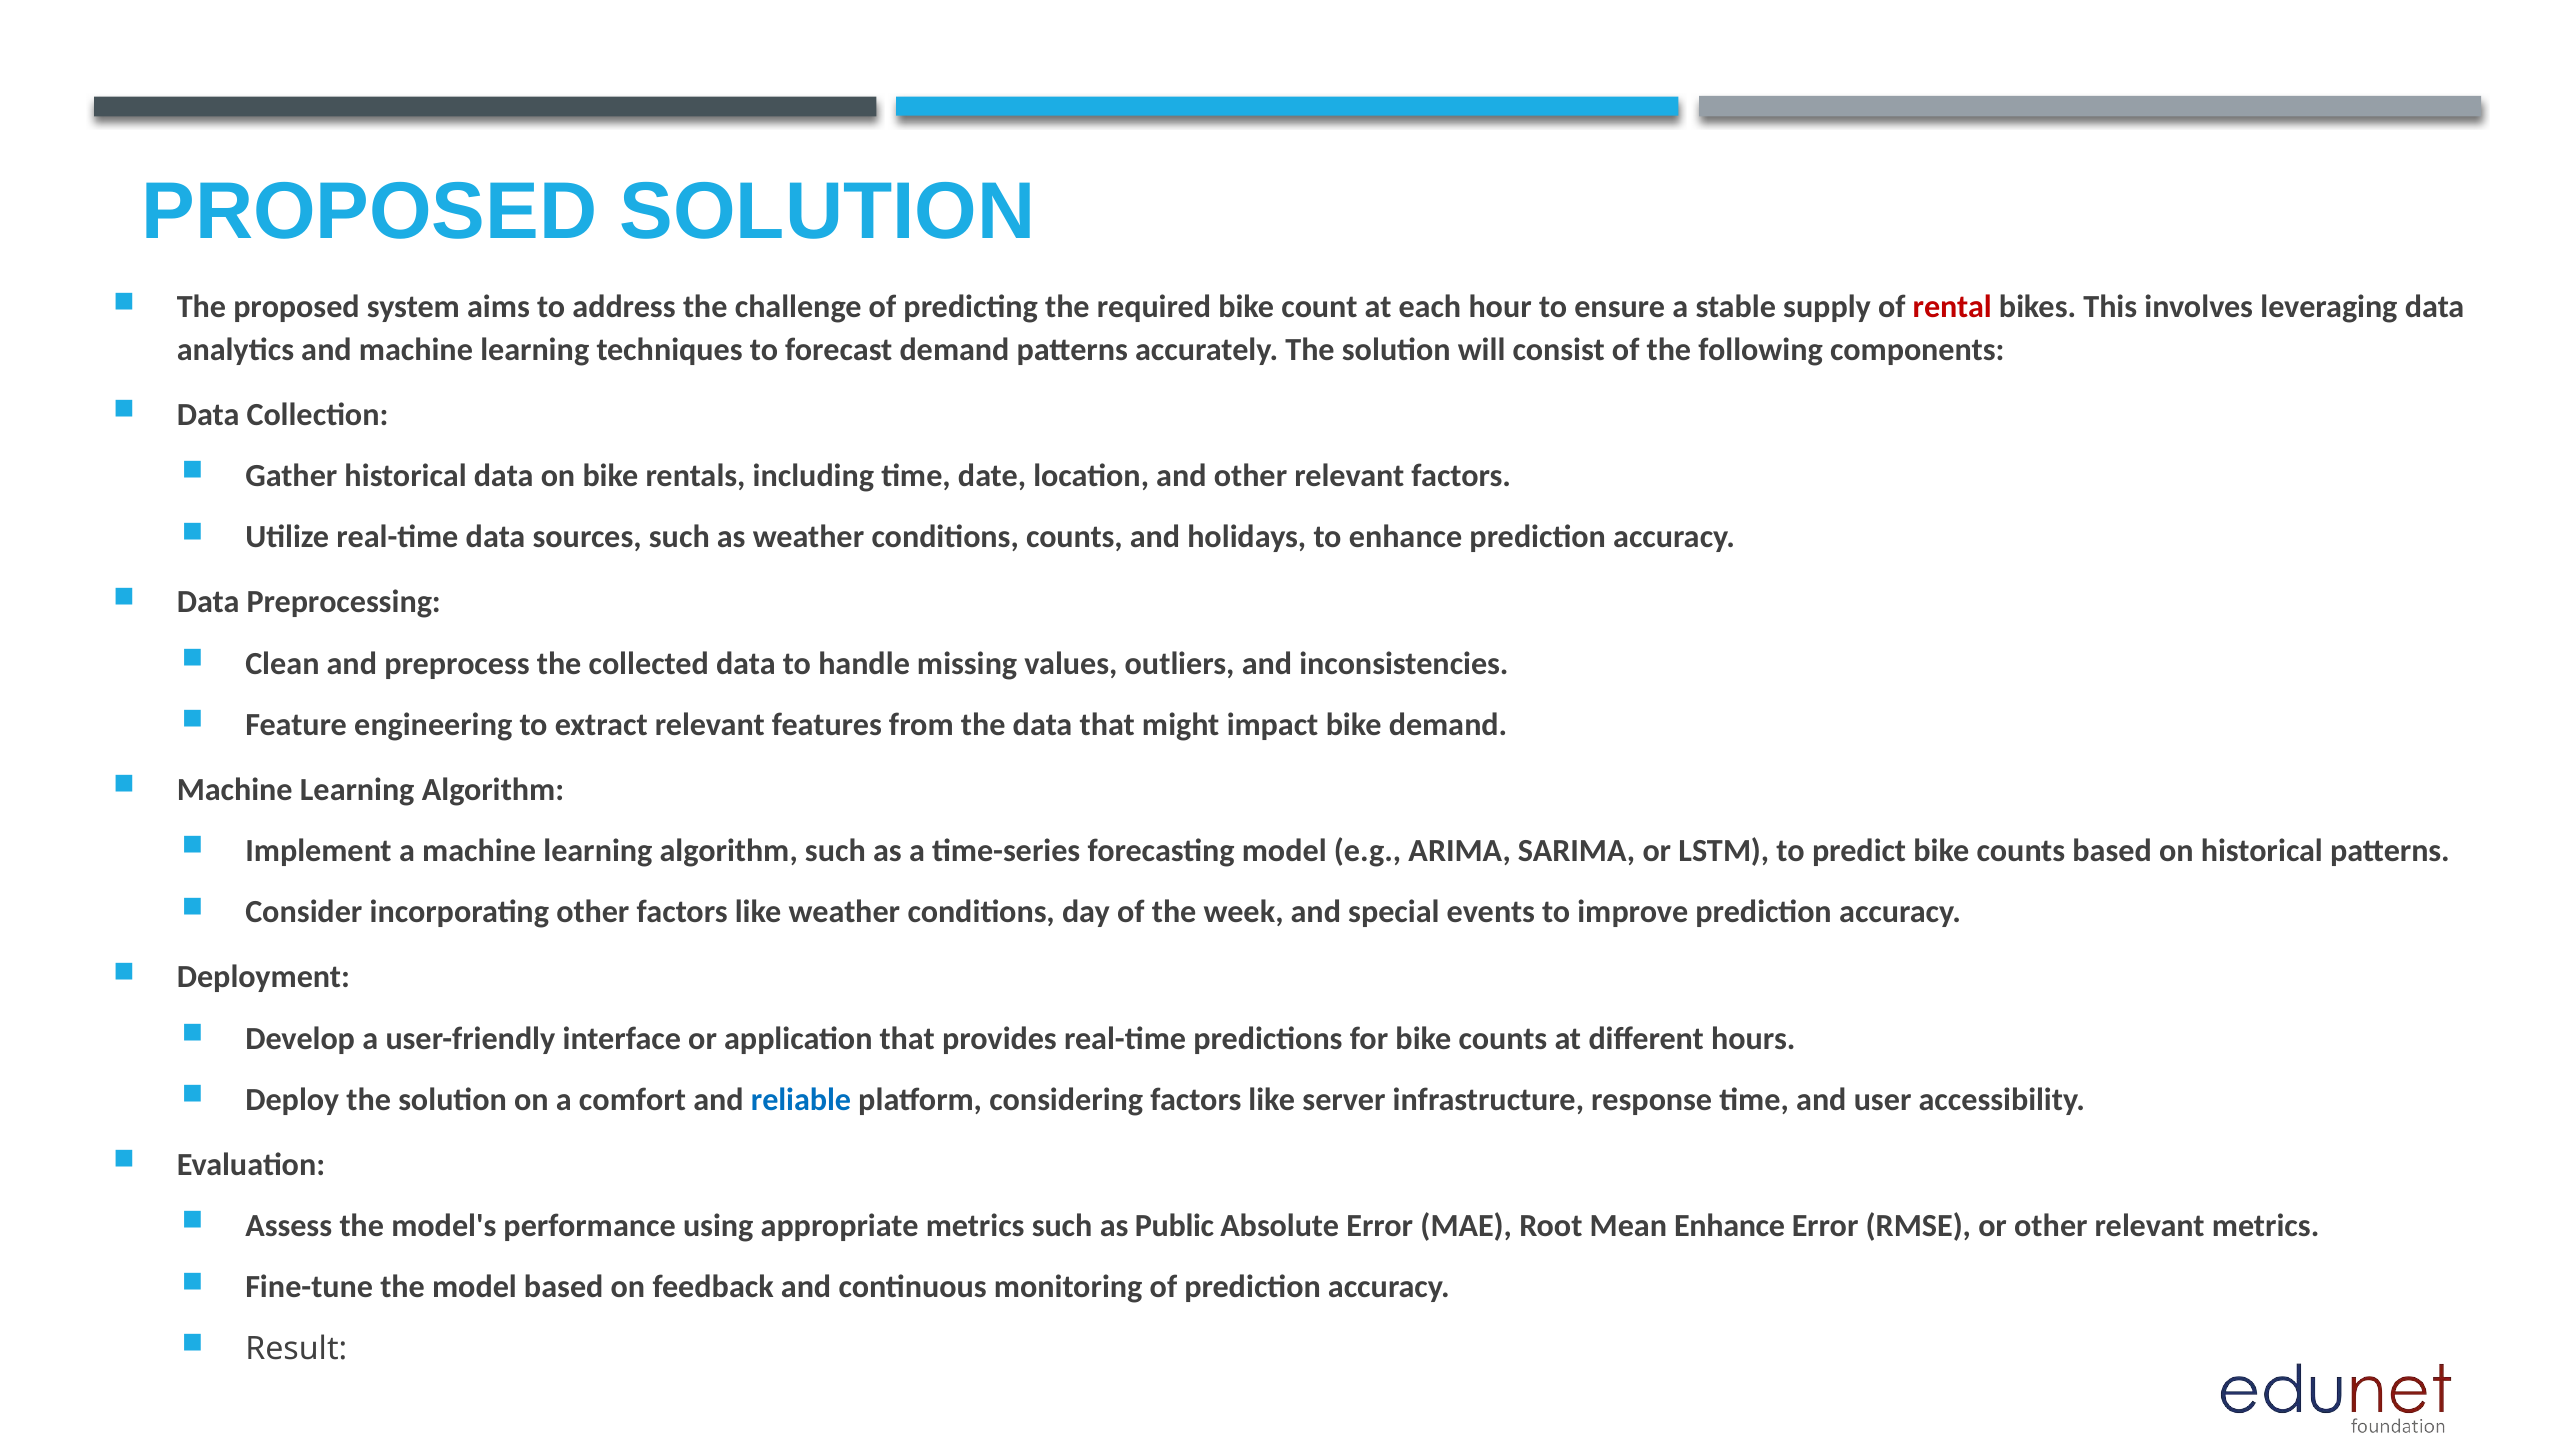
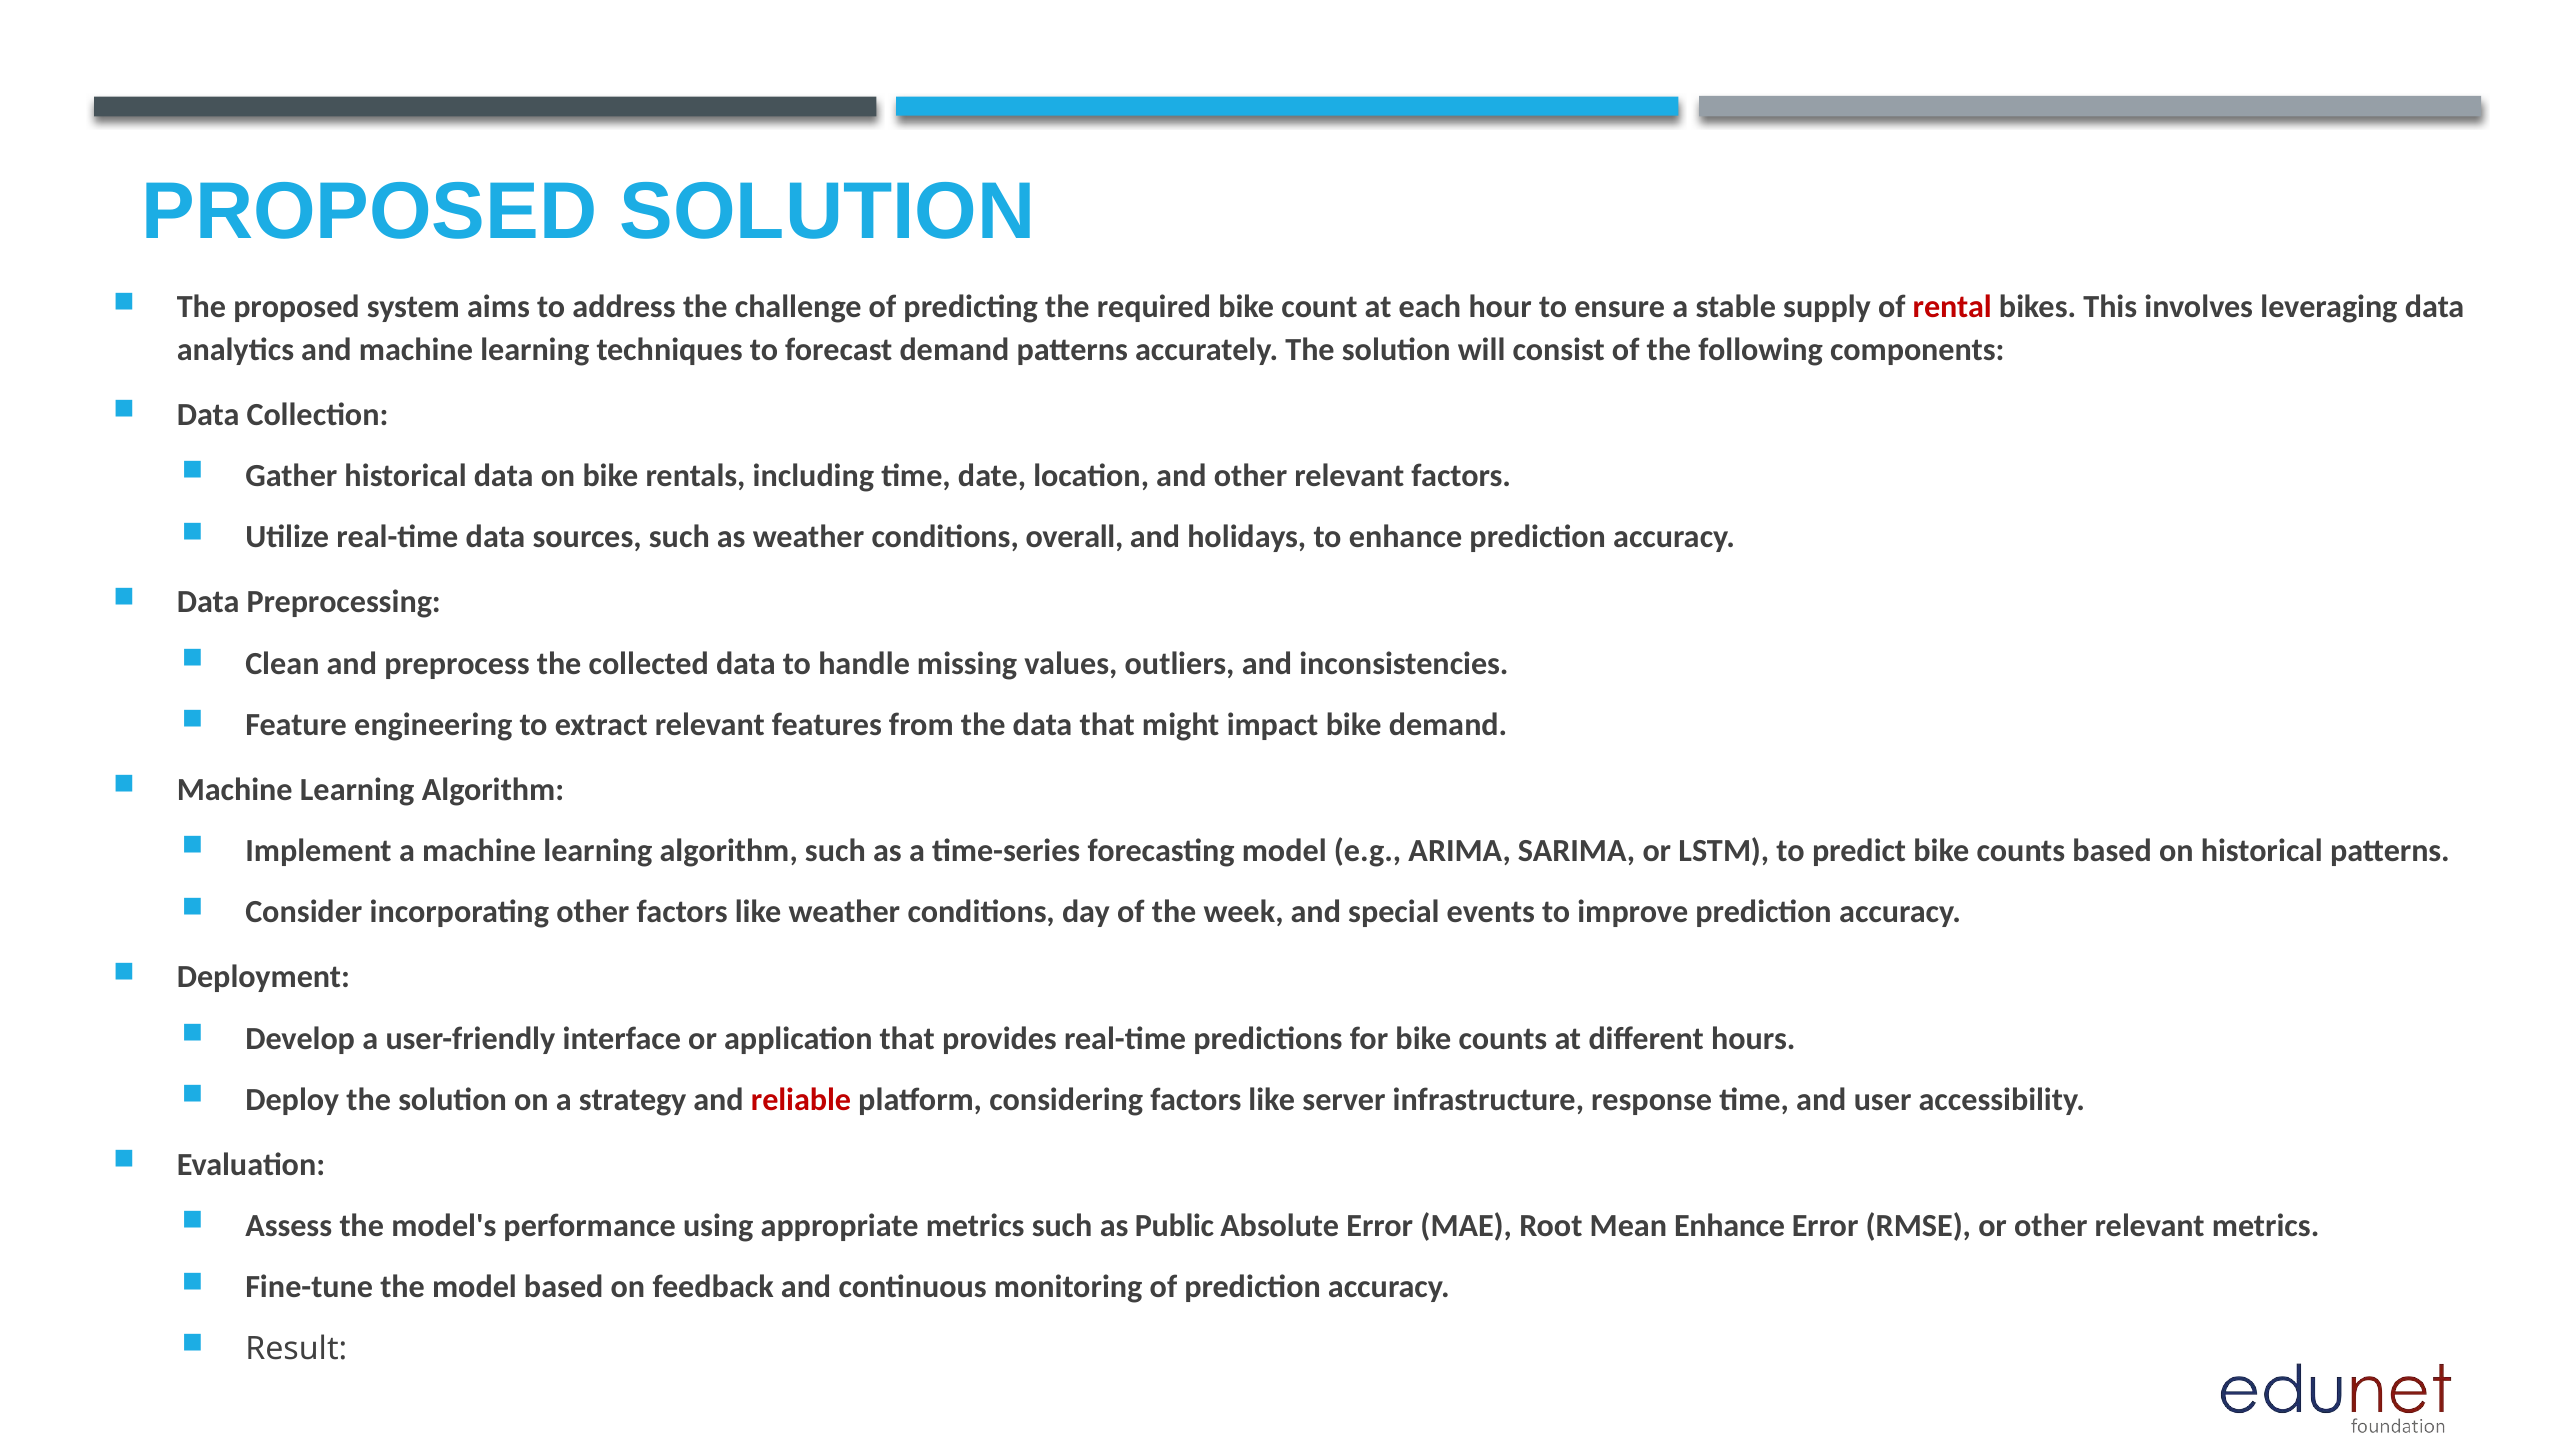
conditions counts: counts -> overall (1074, 537)
comfort: comfort -> strategy (633, 1100)
reliable colour: blue -> red (801, 1100)
